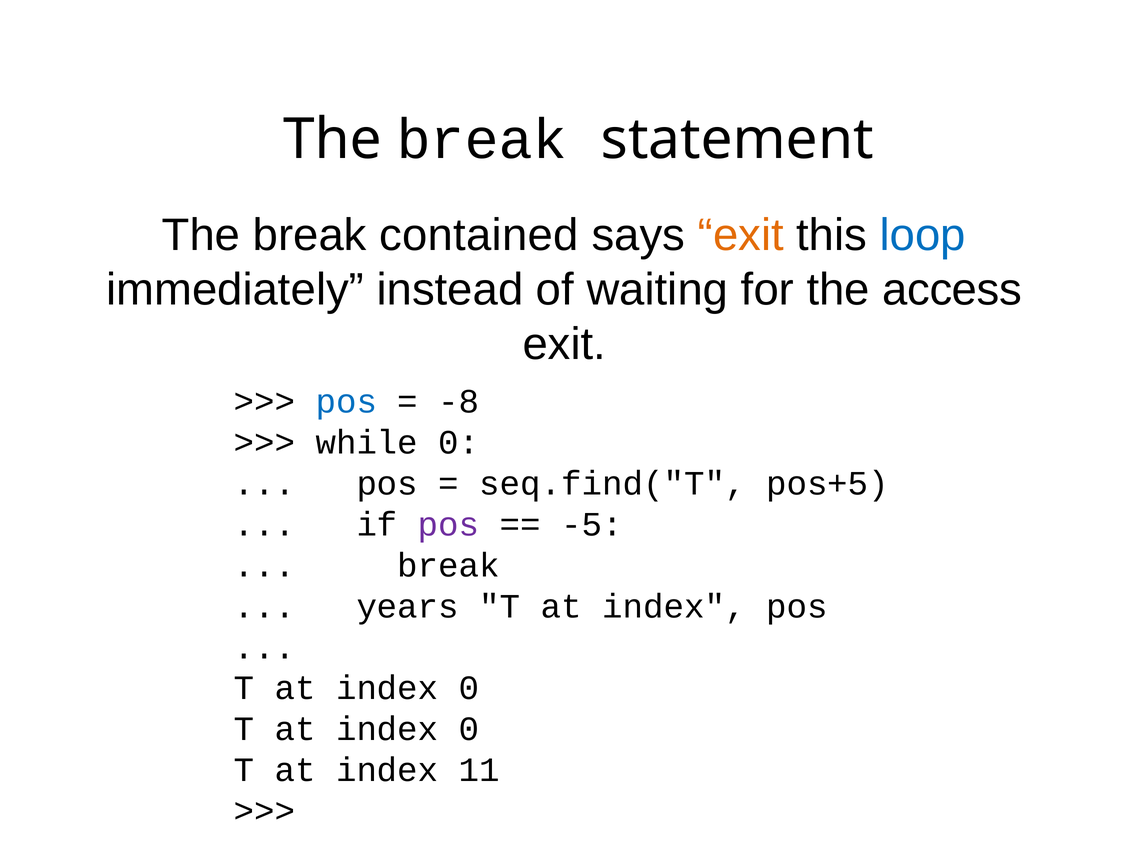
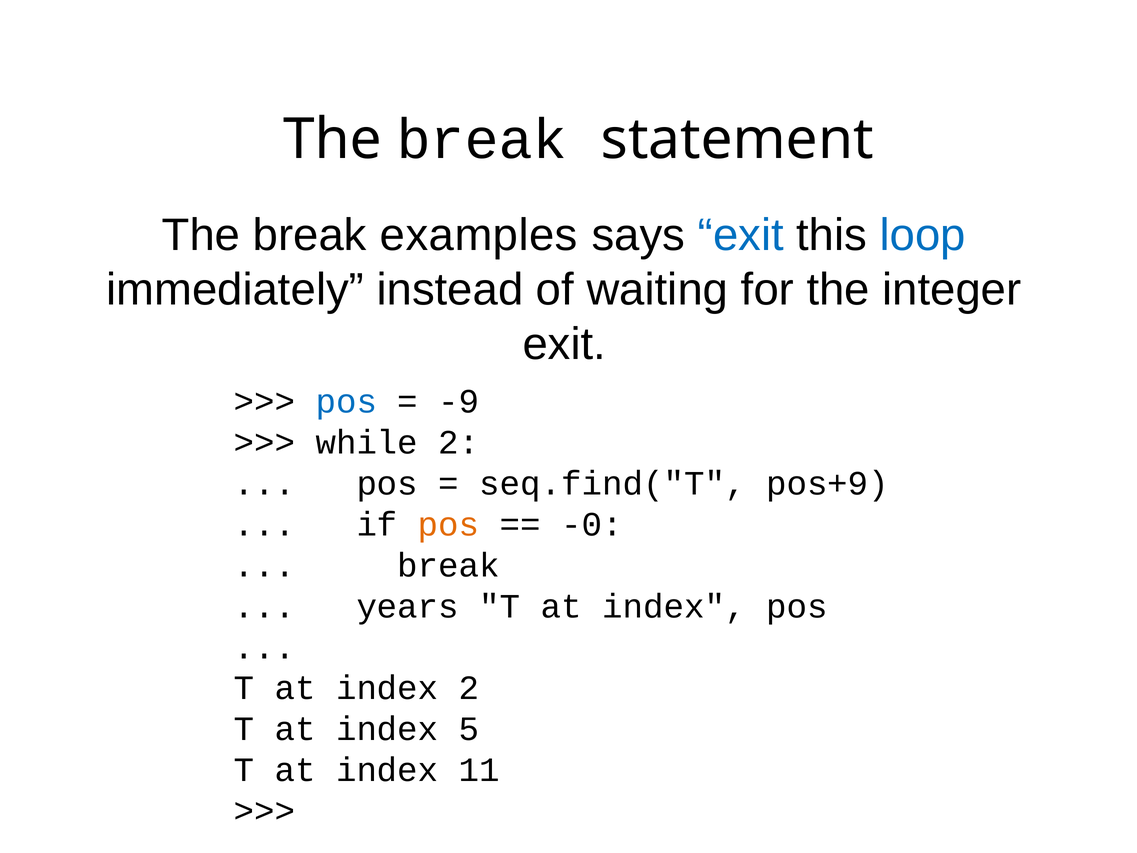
contained: contained -> examples (479, 235)
exit colour: orange -> blue (741, 235)
access: access -> integer (952, 290)
-8: -8 -> -9 (459, 402)
while 0: 0 -> 2 (459, 443)
pos+5: pos+5 -> pos+9 (827, 484)
pos colour: purple -> orange (449, 525)
-5: -5 -> -0 (592, 525)
0: 0 -> 2 (469, 688)
0: 0 -> 5 (469, 729)
